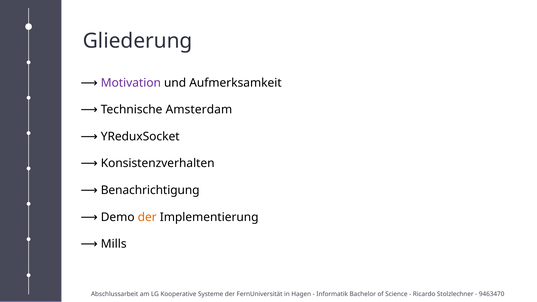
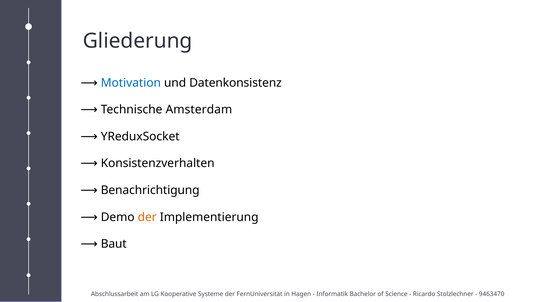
Motivation colour: purple -> blue (131, 83)
Aufmerksamkeit: Aufmerksamkeit -> Datenkonsistenz (236, 83)
Mills: Mills -> Baut (114, 244)
